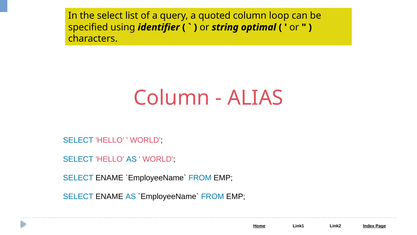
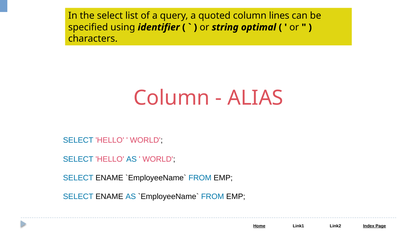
loop: loop -> lines (279, 16)
